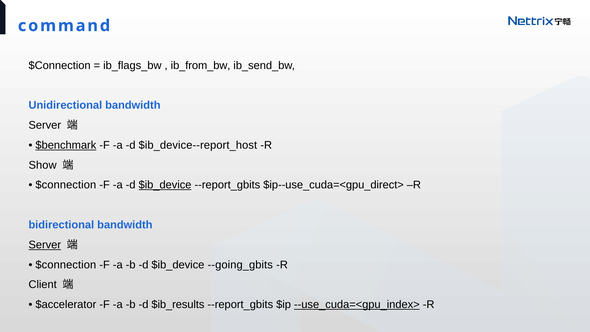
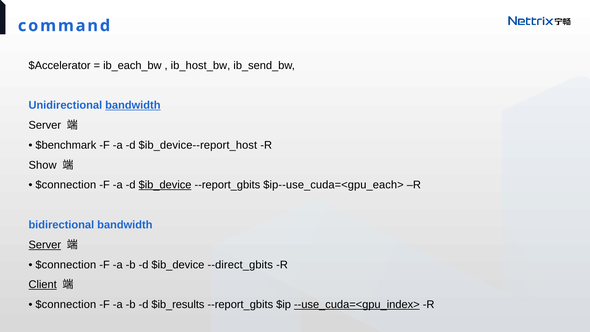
$Connection: $Connection -> $Accelerator (60, 65)
ib_flags_bw: ib_flags_bw -> ib_each_bw (132, 65)
ib_from_bw: ib_from_bw -> ib_host_bw (200, 65)
bandwidth underline: none -> present (133, 105)
$benchmark underline: present -> none (66, 145)
$ip--use_cuda=<gpu_direct>: $ip--use_cuda=<gpu_direct> -> $ip--use_cuda=<gpu_each> (333, 185)
--going_gbits: --going_gbits -> --direct_gbits (240, 265)
Client underline: none -> present (43, 284)
$accelerator: $accelerator -> $connection (66, 304)
